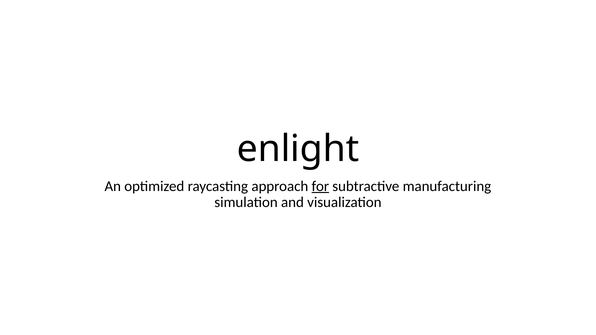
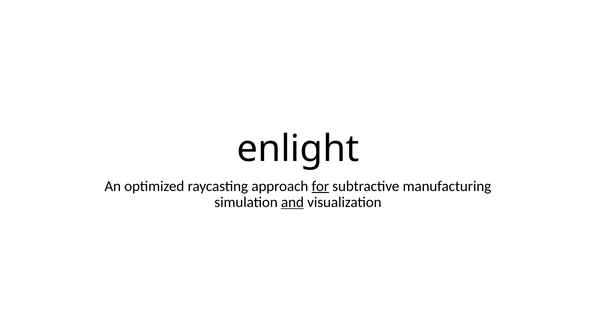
and underline: none -> present (292, 202)
